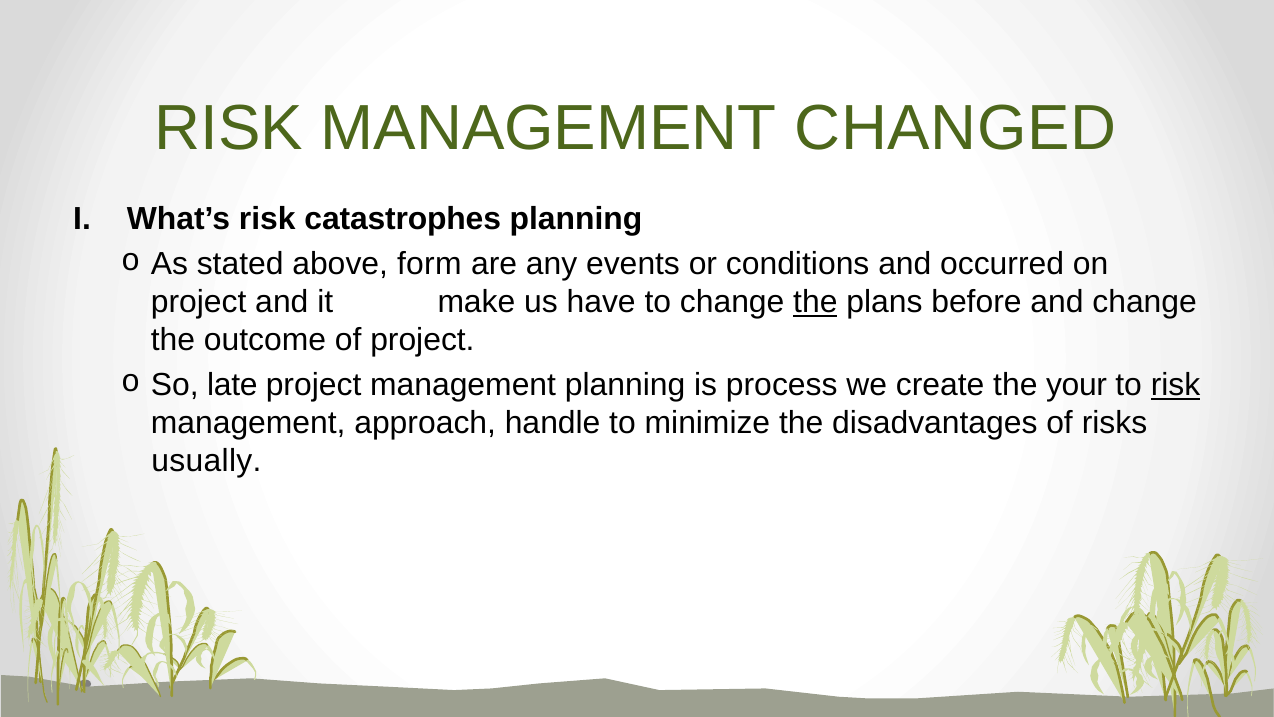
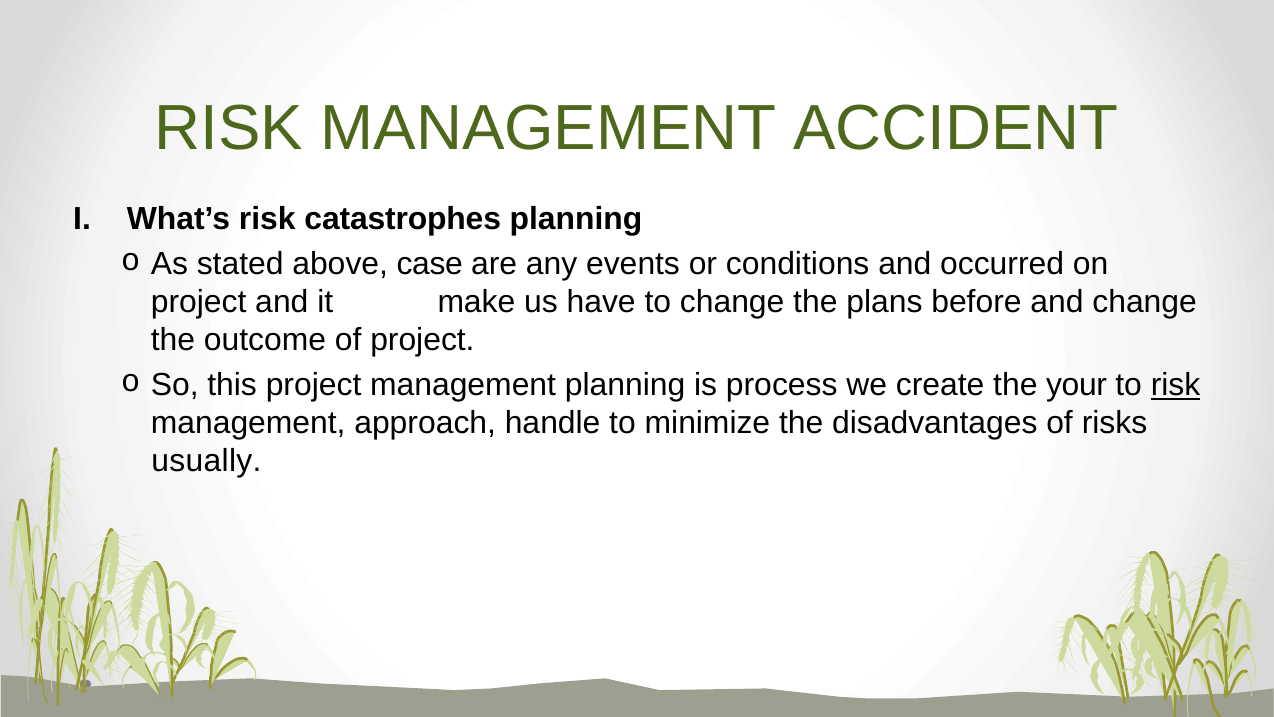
CHANGED: CHANGED -> ACCIDENT (956, 129)
form: form -> case (430, 264)
the underline: present -> none (815, 302)
late: late -> this (232, 385)
